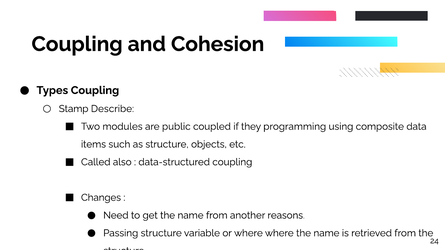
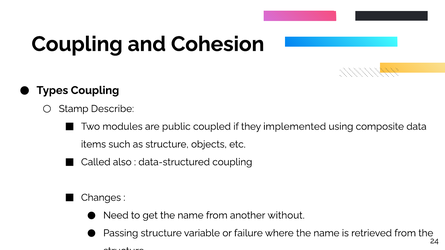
programming: programming -> implemented (295, 127)
reasons: reasons -> without (286, 216)
or where: where -> failure (248, 233)
